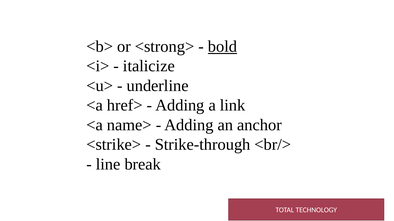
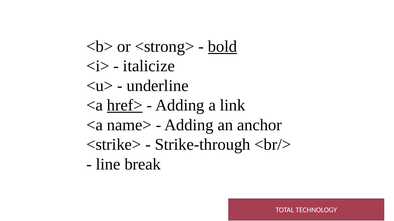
href> underline: none -> present (125, 106)
